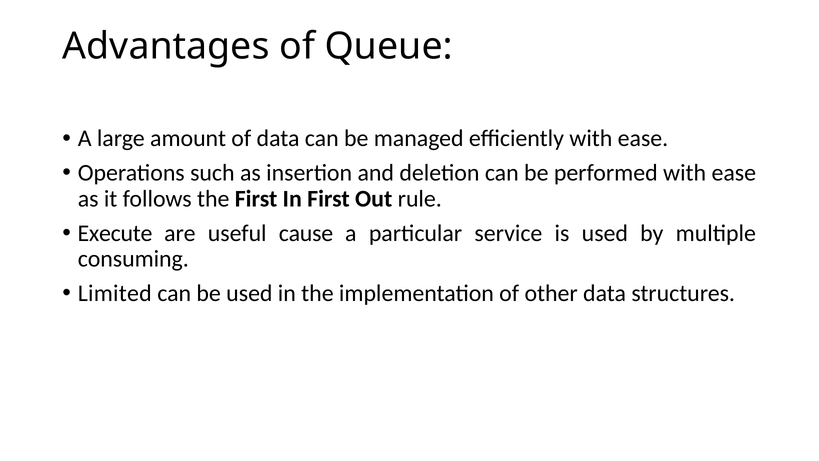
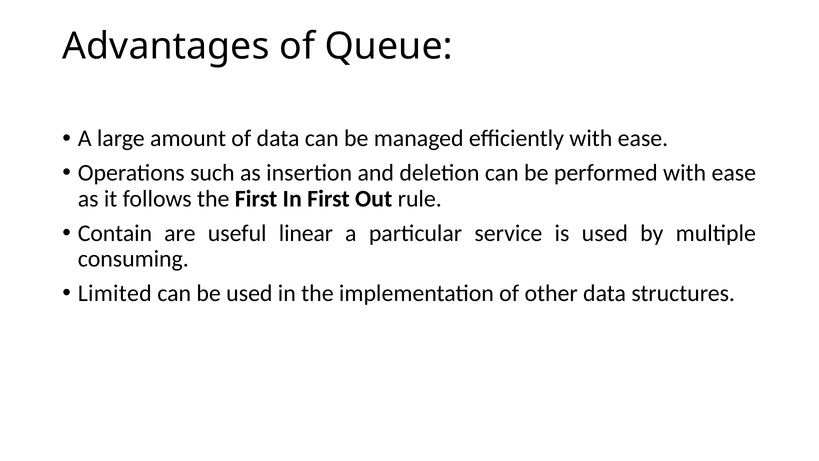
Execute: Execute -> Contain (115, 233)
cause: cause -> linear (306, 233)
